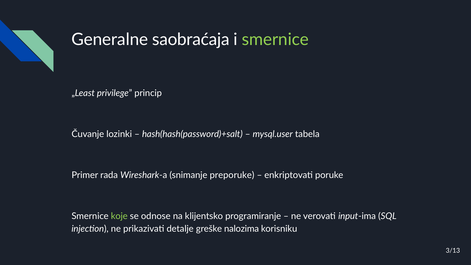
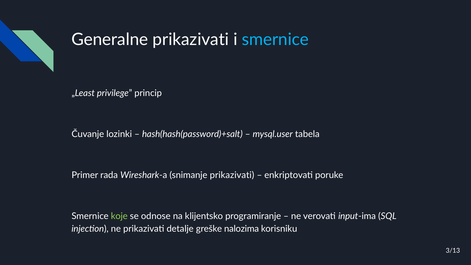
Generalne saobraćaja: saobraćaja -> prikazivati (191, 39)
smernice colour: light green -> light blue (275, 39)
snimanje preporuke: preporuke -> prikazivati (232, 175)
